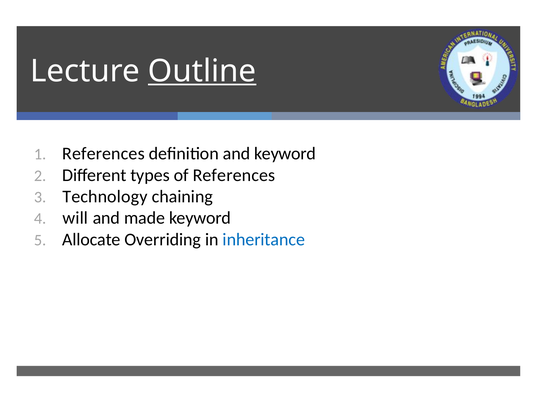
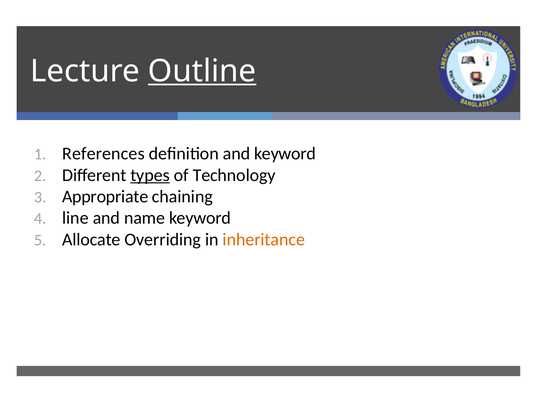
types underline: none -> present (150, 175)
of References: References -> Technology (234, 175)
Technology: Technology -> Appropriate (105, 196)
will: will -> line (75, 218)
made: made -> name (145, 218)
inheritance colour: blue -> orange (264, 239)
